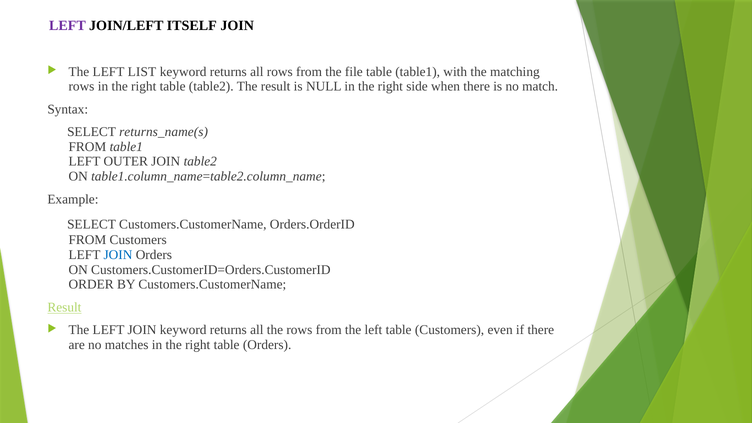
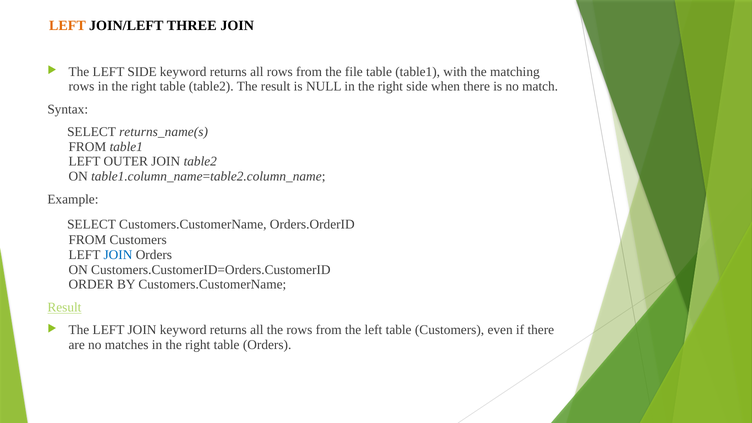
LEFT colour: purple -> orange (67, 26)
ITSELF: ITSELF -> THREE (192, 26)
LEFT LIST: LIST -> SIDE (142, 72)
